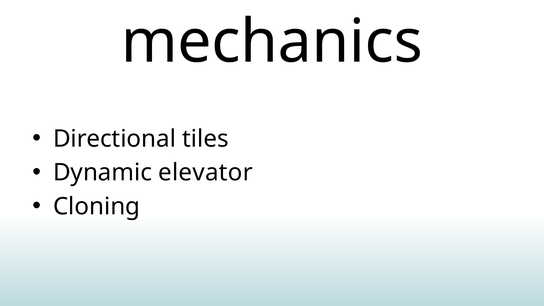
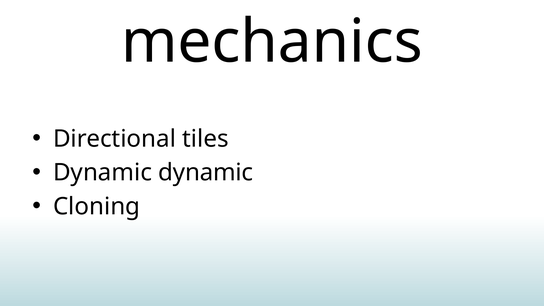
Dynamic elevator: elevator -> dynamic (206, 173)
